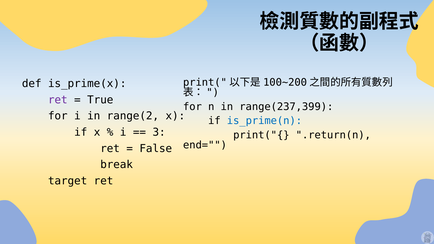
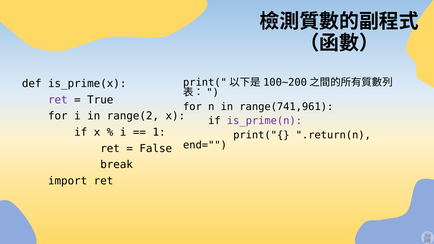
range(237,399: range(237,399 -> range(741,961 (286, 107)
is_prime(n colour: blue -> purple (264, 121)
3: 3 -> 1 (159, 132)
target: target -> import (68, 181)
